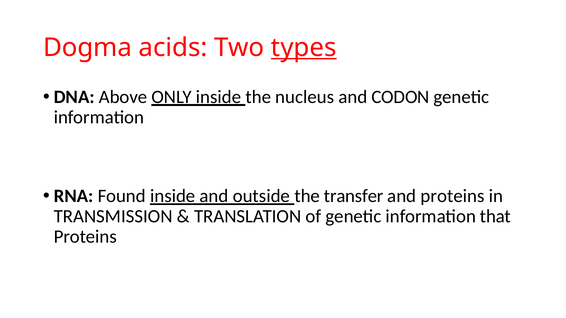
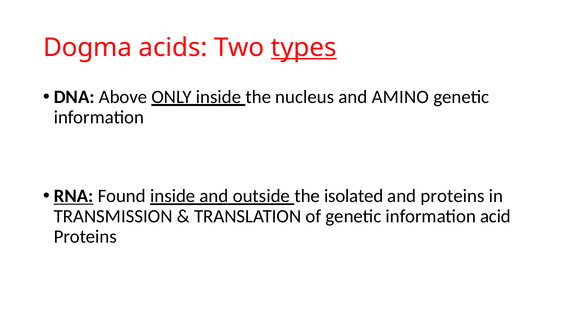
CODON: CODON -> AMINO (400, 97)
RNA underline: none -> present (74, 196)
transfer: transfer -> isolated (354, 196)
that: that -> acid (495, 217)
